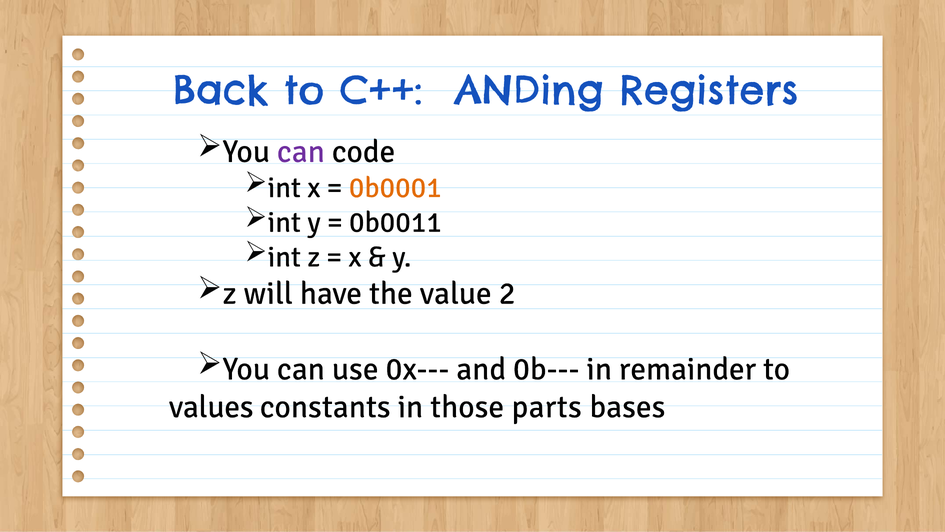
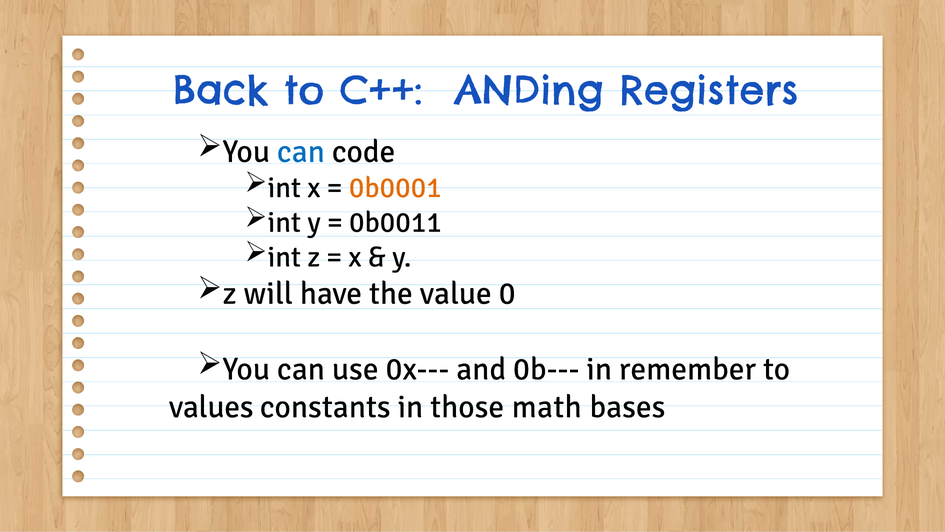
can colour: purple -> blue (301, 151)
2: 2 -> 0 (507, 293)
remainder: remainder -> remember (687, 369)
parts: parts -> math (547, 407)
